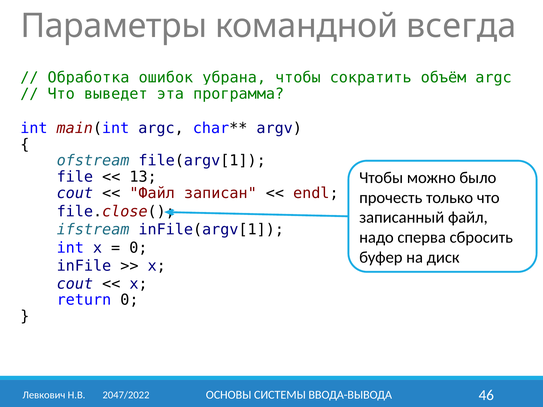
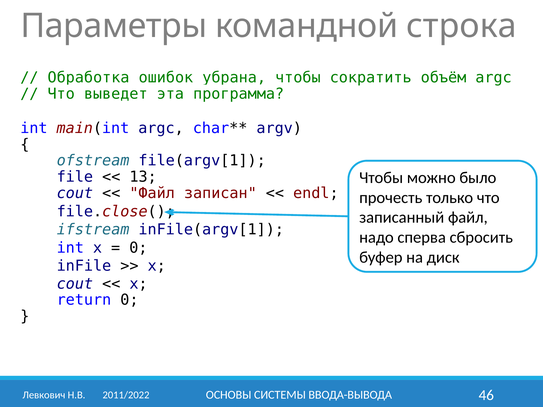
всегда: всегда -> строка (461, 26)
2047/2022: 2047/2022 -> 2011/2022 (126, 395)
